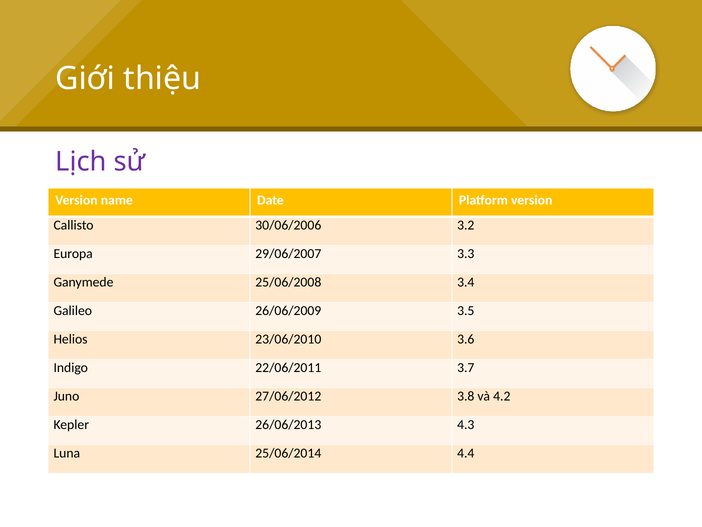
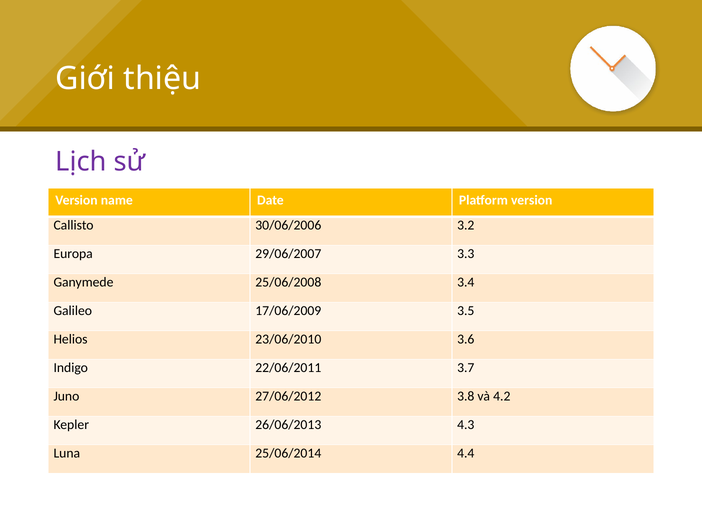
26/06/2009: 26/06/2009 -> 17/06/2009 (288, 310)
